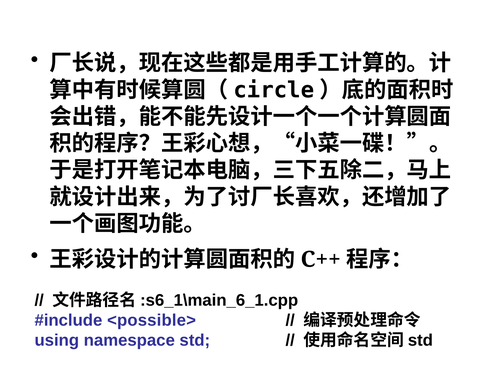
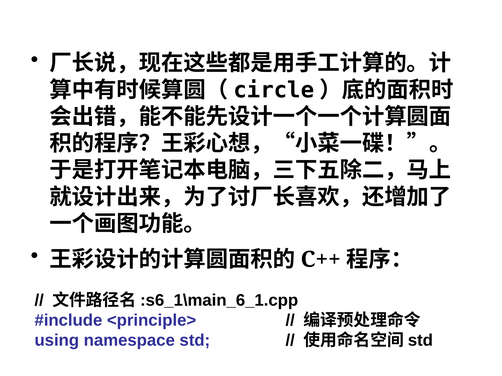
<possible>: <possible> -> <principle> (152, 321)
